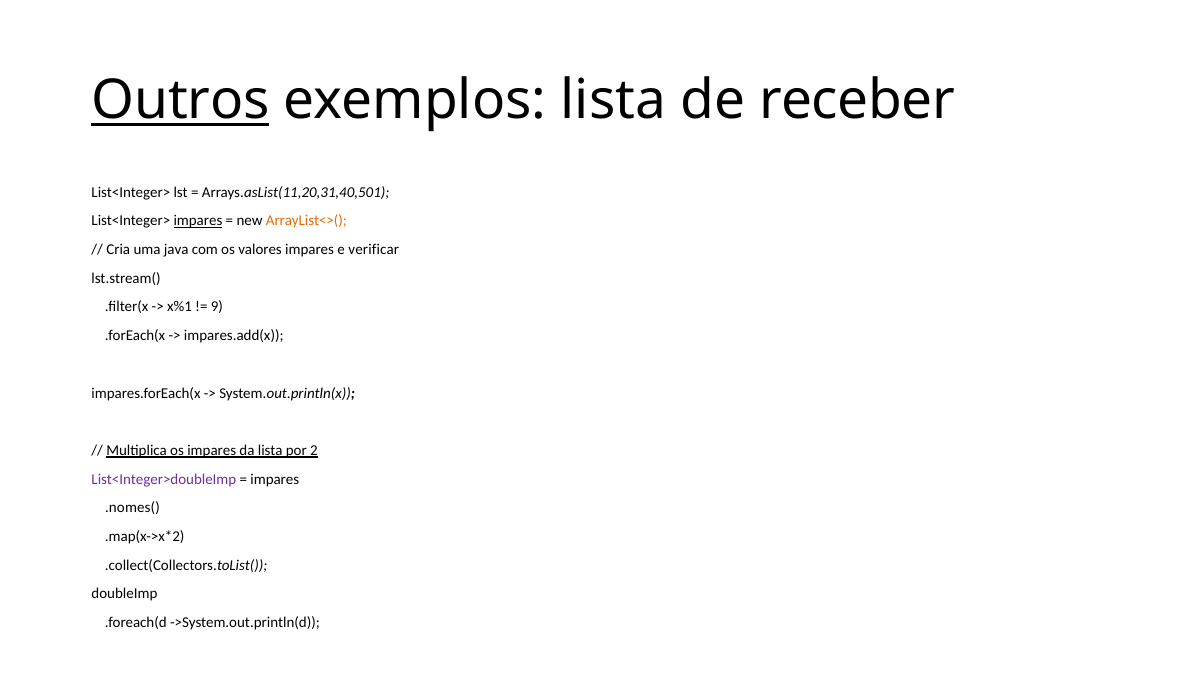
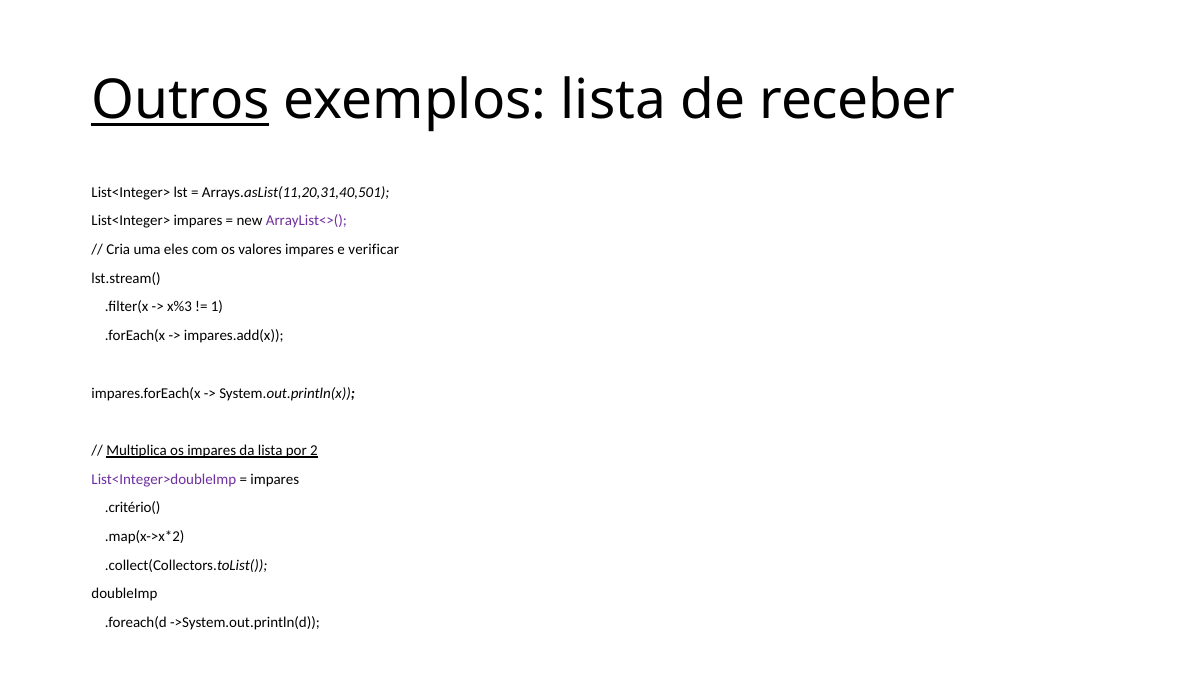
impares underline: present -> none (198, 221)
ArrayList<>( colour: orange -> purple (306, 221)
java: java -> eles (176, 250)
x%1: x%1 -> x%3 (179, 307)
9: 9 -> 1 (217, 307)
.nomes(: .nomes( -> .critério( (133, 508)
